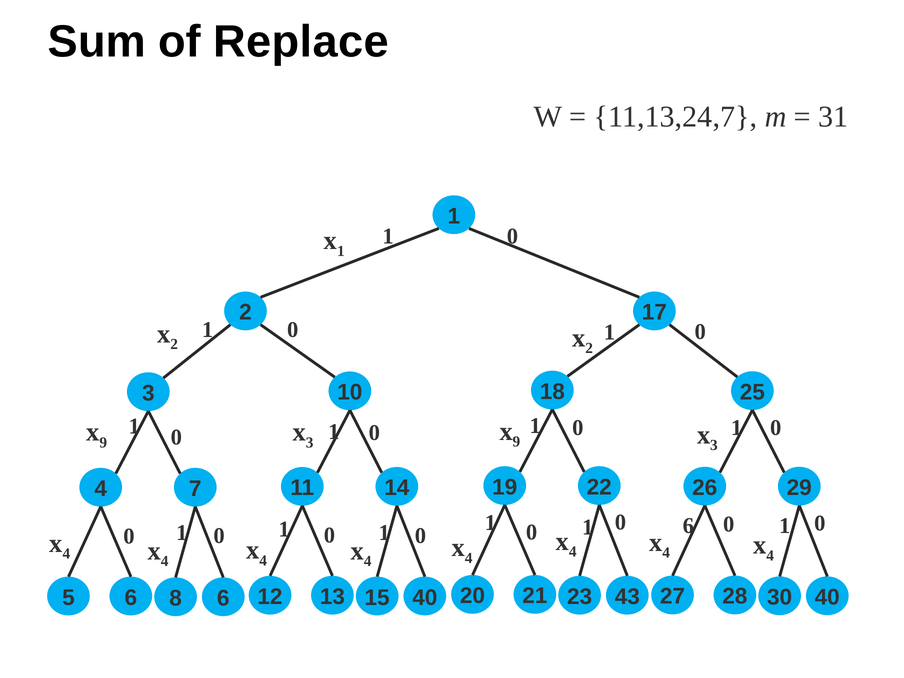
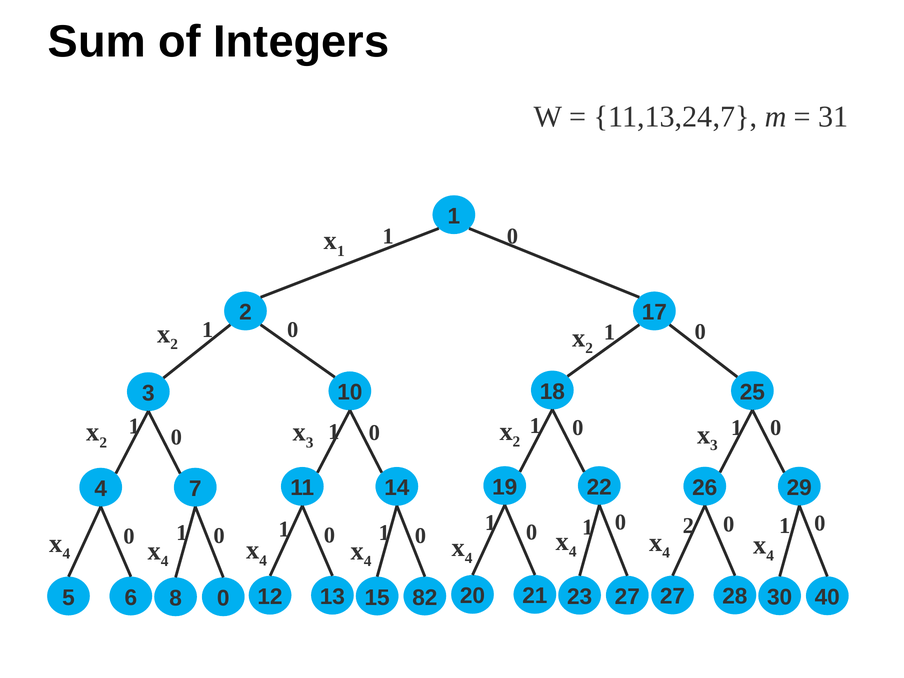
Replace: Replace -> Integers (301, 42)
9: 9 -> 2 (516, 442)
9: 9 -> 2 (103, 442)
1 6: 6 -> 2 (688, 526)
23 43: 43 -> 27 (627, 597)
15 40: 40 -> 82 (425, 598)
8 6: 6 -> 0 (223, 598)
